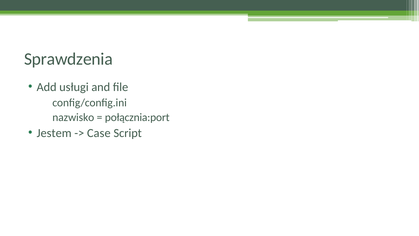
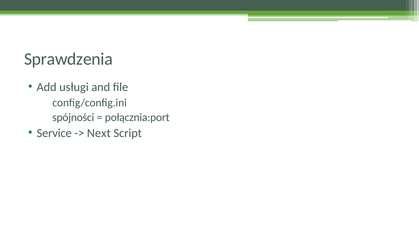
nazwisko: nazwisko -> spójności (73, 117)
Jestem: Jestem -> Service (54, 133)
Case: Case -> Next (99, 133)
